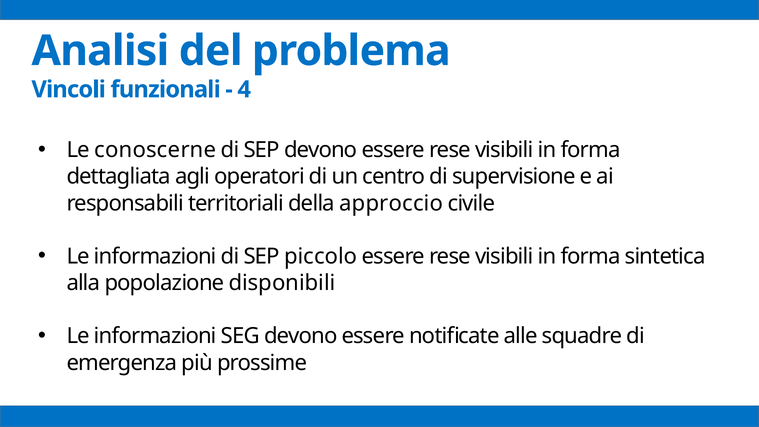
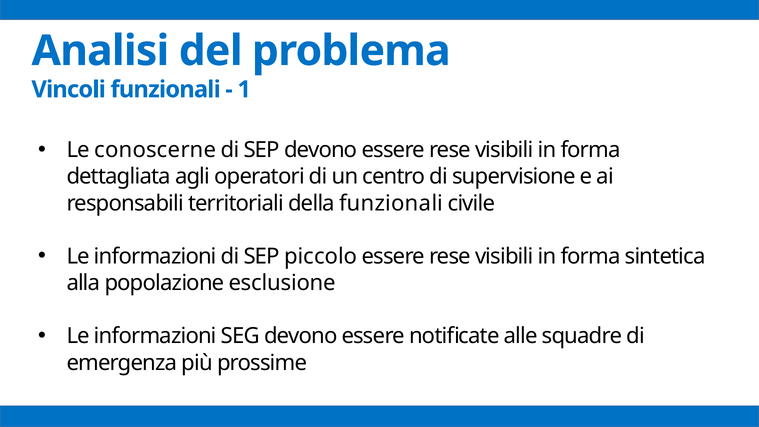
4: 4 -> 1 (244, 89)
della approccio: approccio -> funzionali (391, 203)
disponibili: disponibili -> esclusione (282, 283)
